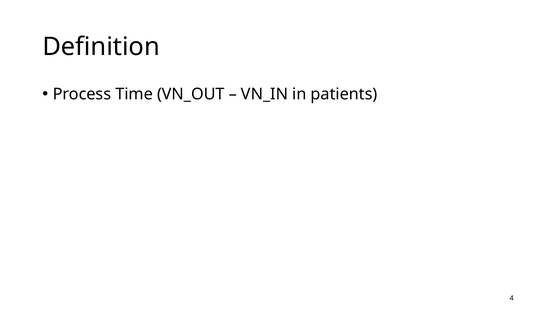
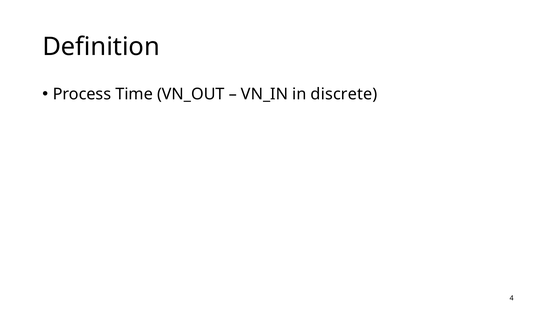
patients: patients -> discrete (344, 94)
